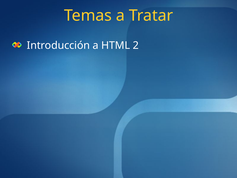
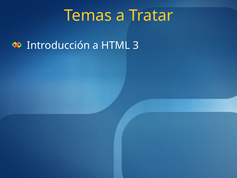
2: 2 -> 3 (136, 45)
